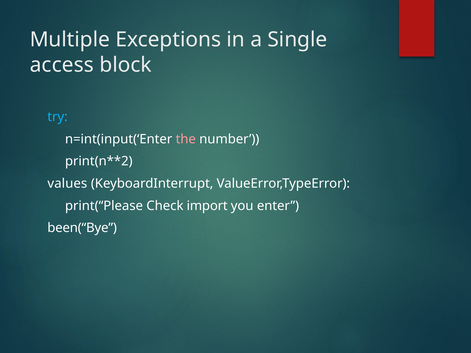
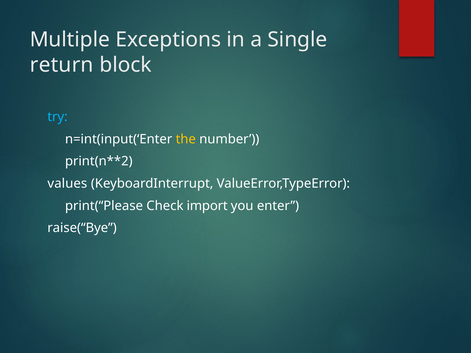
access: access -> return (62, 65)
the colour: pink -> yellow (186, 139)
been(“Bye: been(“Bye -> raise(“Bye (82, 228)
